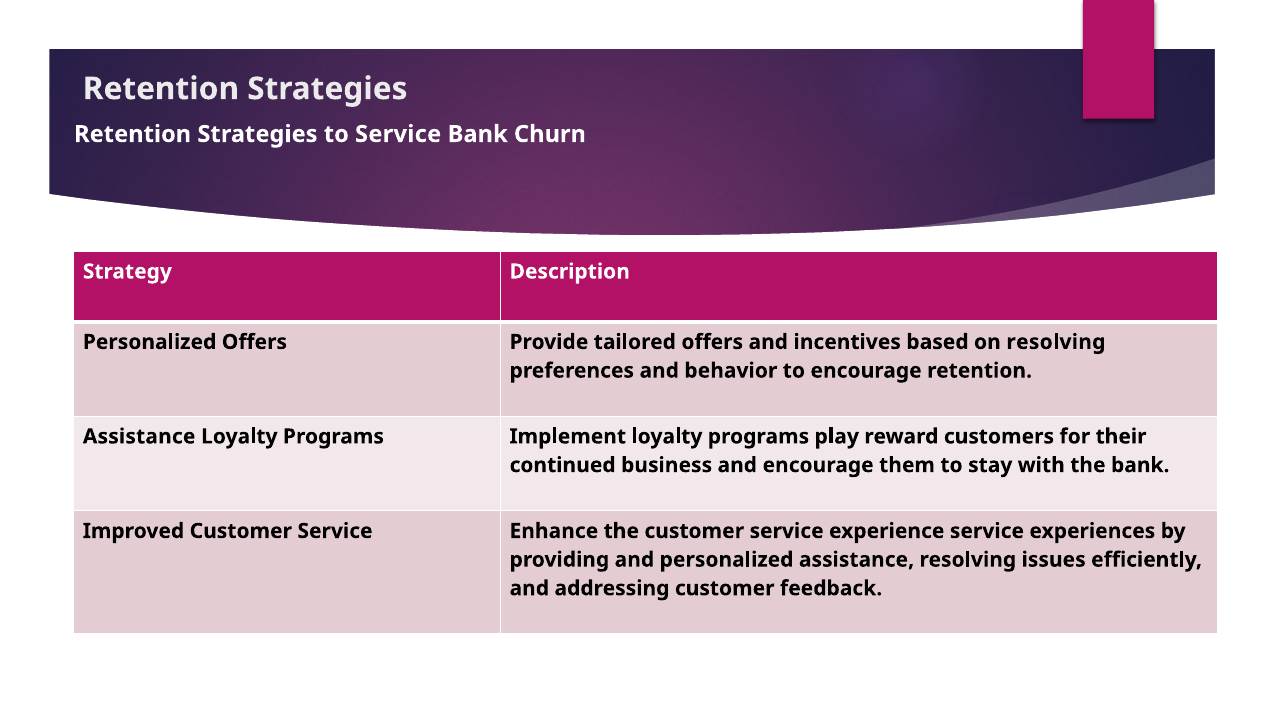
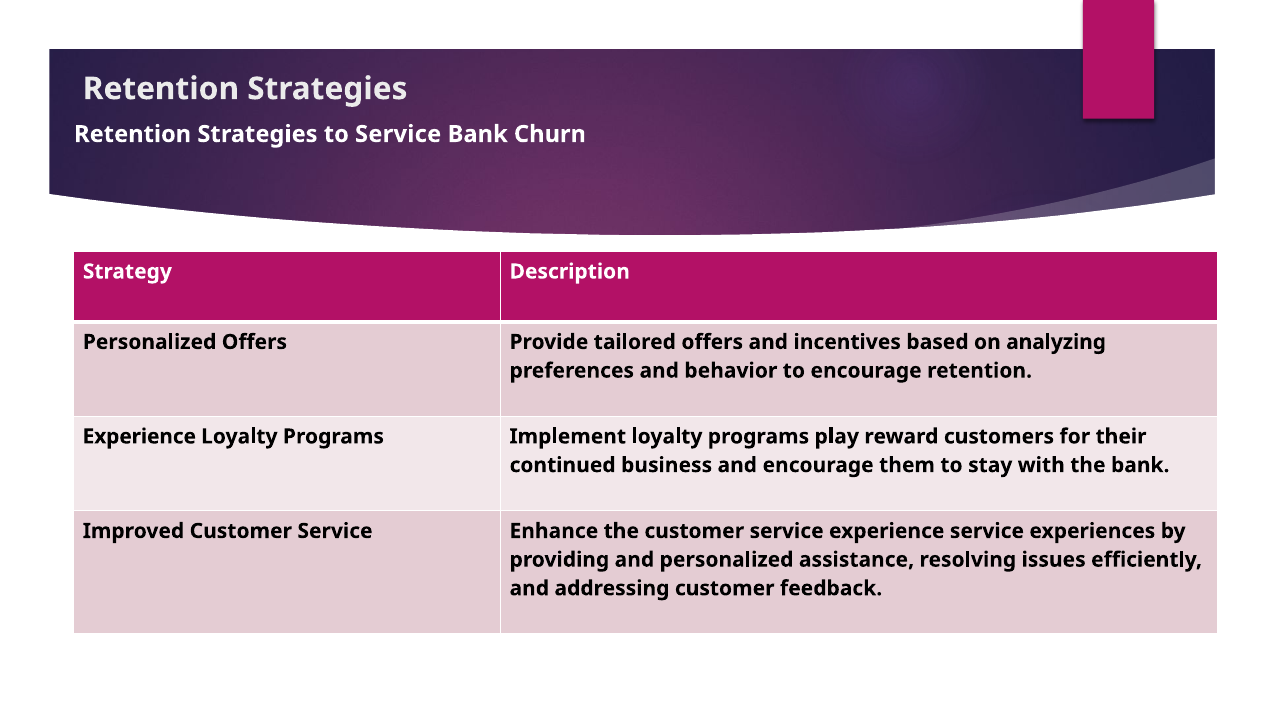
on resolving: resolving -> analyzing (1056, 342)
Assistance: Assistance -> Experience (139, 436)
